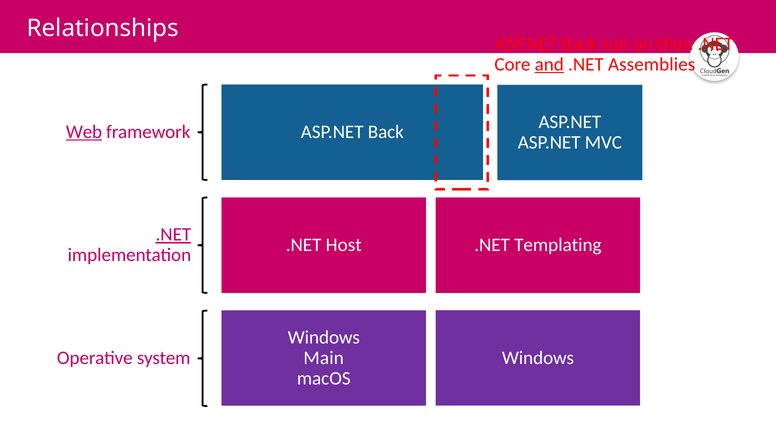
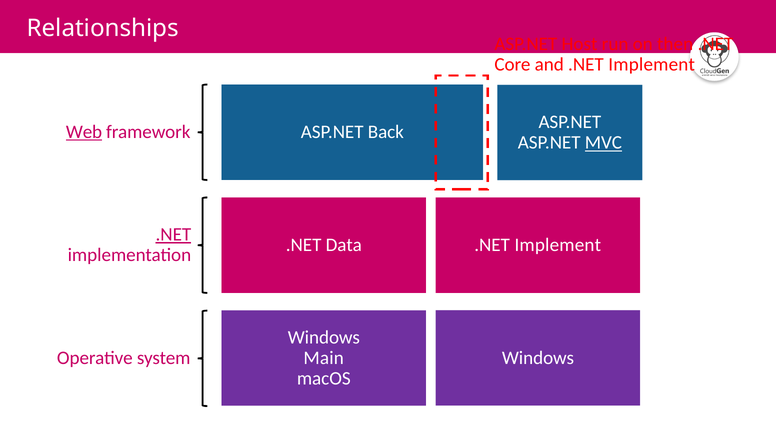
Back: Back -> Host (579, 44)
and underline: present -> none (549, 65)
Assemblies: Assemblies -> Implement (652, 65)
MVC underline: none -> present (603, 143)
Host: Host -> Data (344, 245)
Templating: Templating -> Implement (558, 245)
